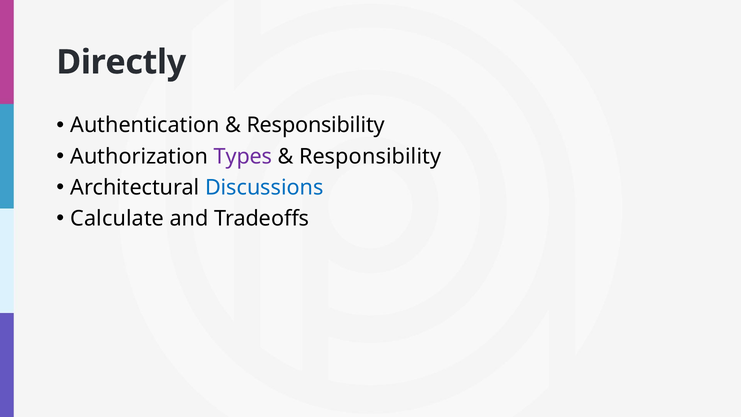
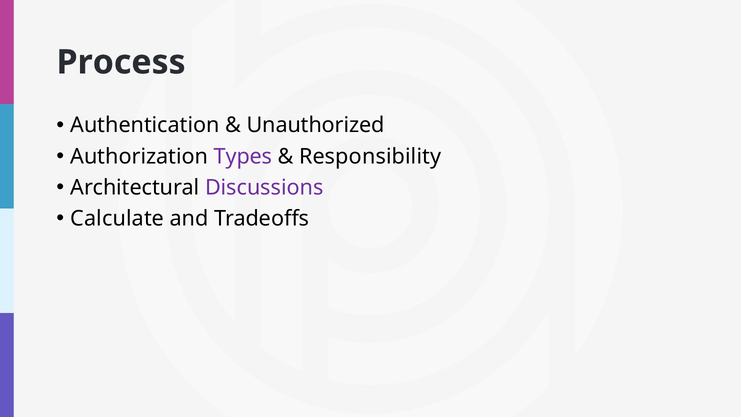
Directly: Directly -> Process (121, 62)
Responsibility: Responsibility -> Unauthorized (316, 125)
Discussions colour: blue -> purple (264, 187)
